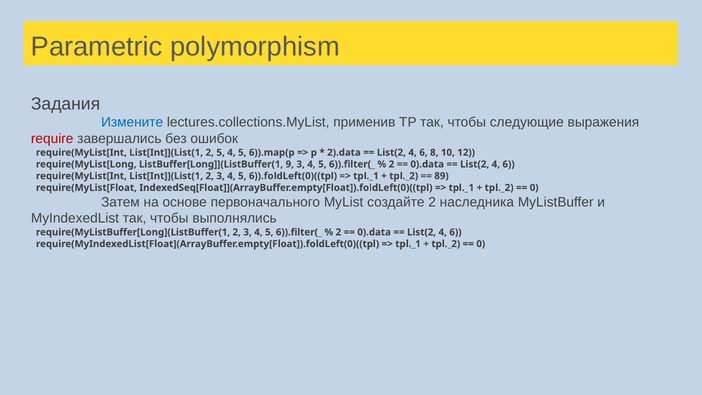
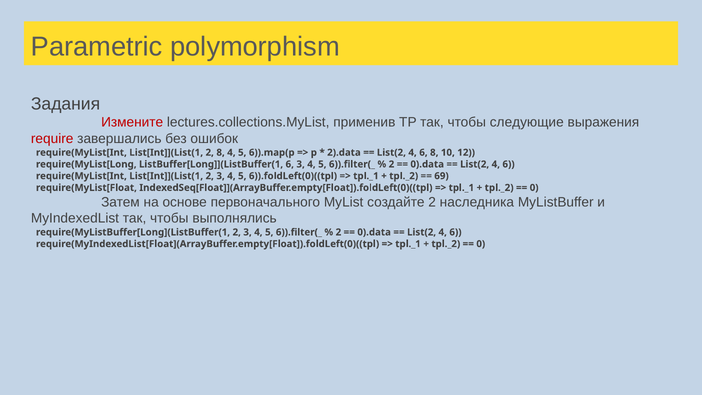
Измените colour: blue -> red (132, 122)
2 5: 5 -> 8 (221, 152)
ListBuffer[Long]](ListBuffer(1 9: 9 -> 6 (290, 164)
89: 89 -> 69 (442, 176)
